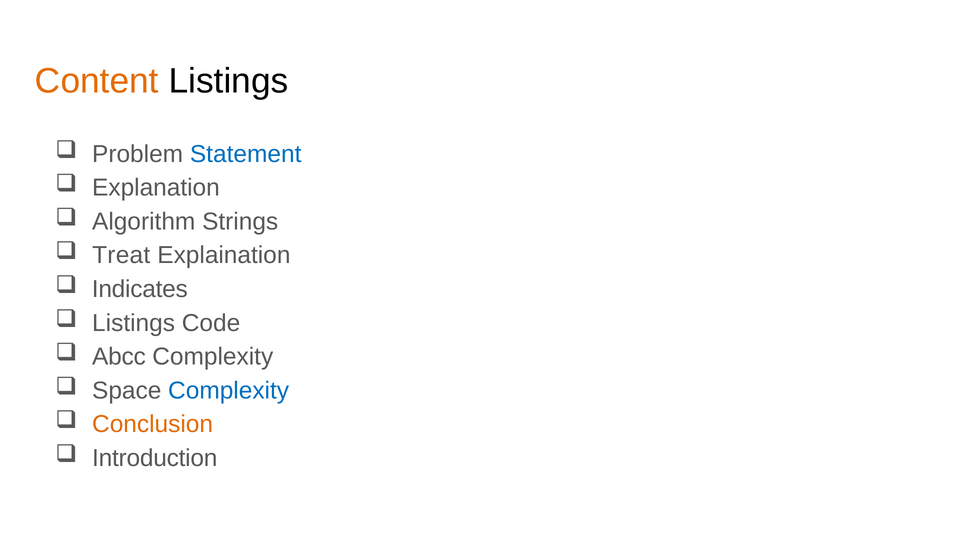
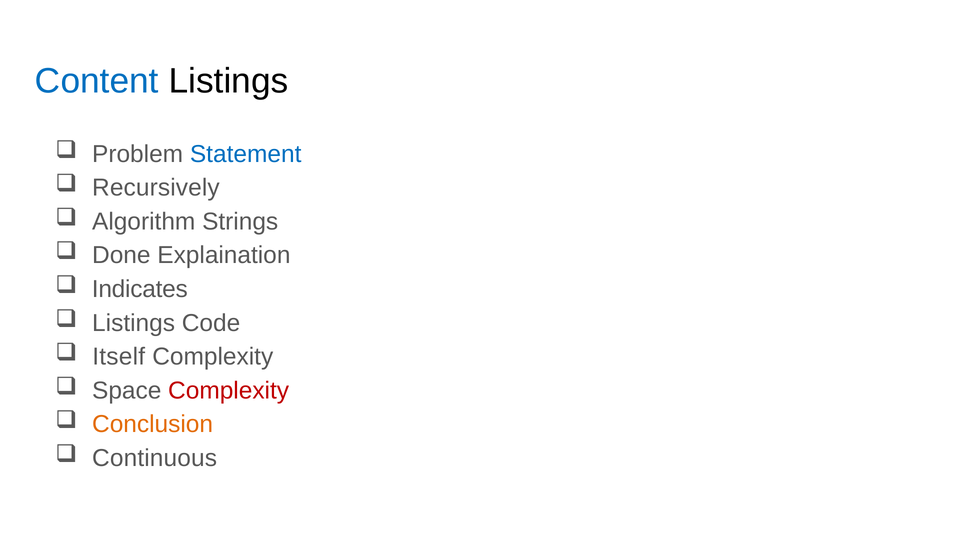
Content colour: orange -> blue (97, 81)
Explanation: Explanation -> Recursively (156, 188)
Treat: Treat -> Done (121, 255)
Abcc: Abcc -> Itself (119, 357)
Complexity colour: blue -> red (229, 390)
Introduction: Introduction -> Continuous (155, 458)
